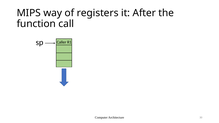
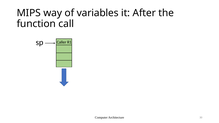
registers: registers -> variables (98, 13)
